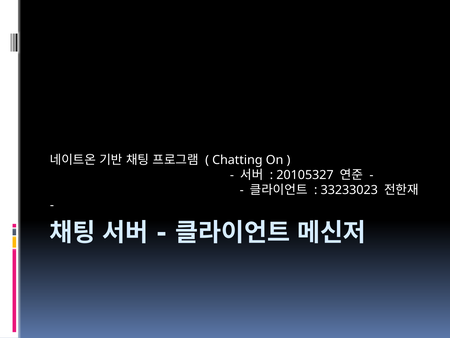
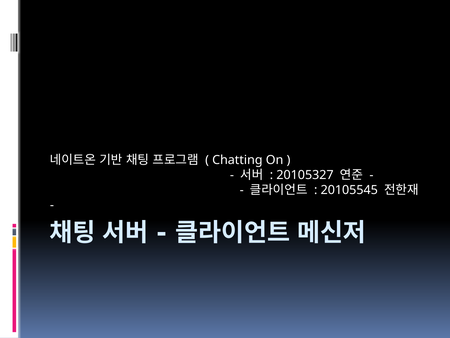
33233023: 33233023 -> 20105545 (349, 190)
